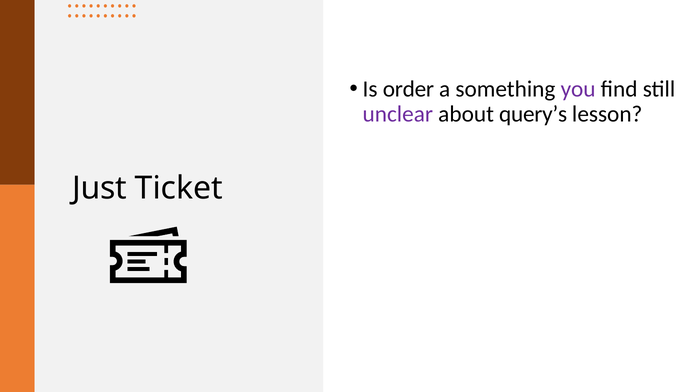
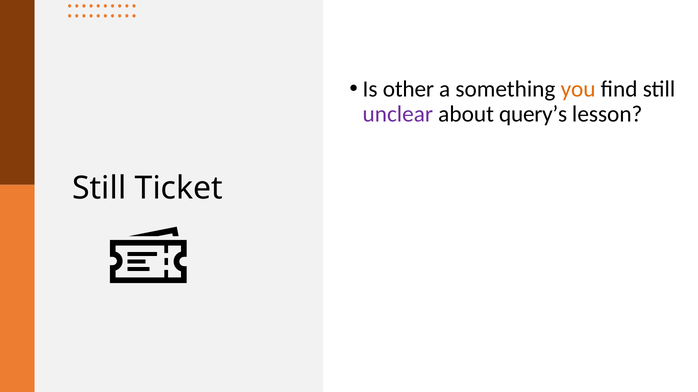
order: order -> other (408, 89)
you colour: purple -> orange (578, 89)
Just: Just -> Still (99, 188)
